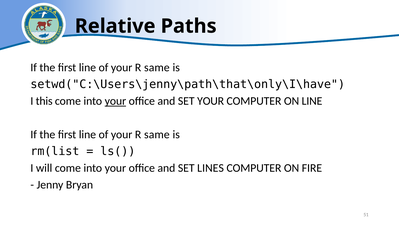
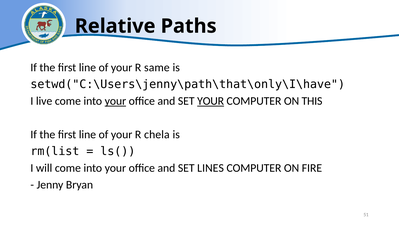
this: this -> live (44, 101)
YOUR underline: none -> present (211, 101)
ON LINE: LINE -> THIS (312, 101)
same: same -> chela (157, 134)
